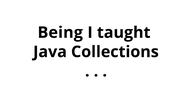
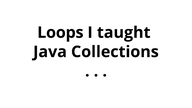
Being: Being -> Loops (60, 33)
